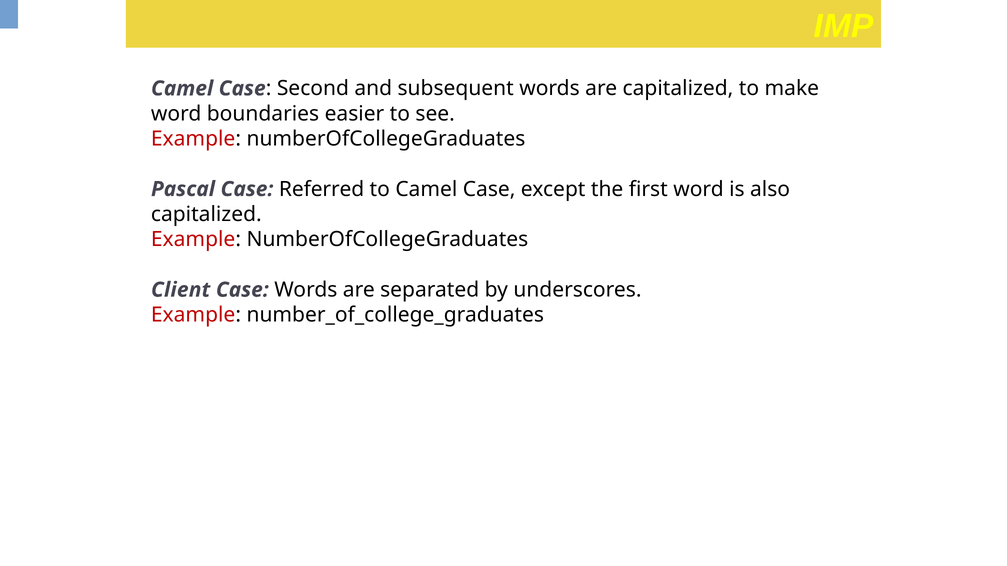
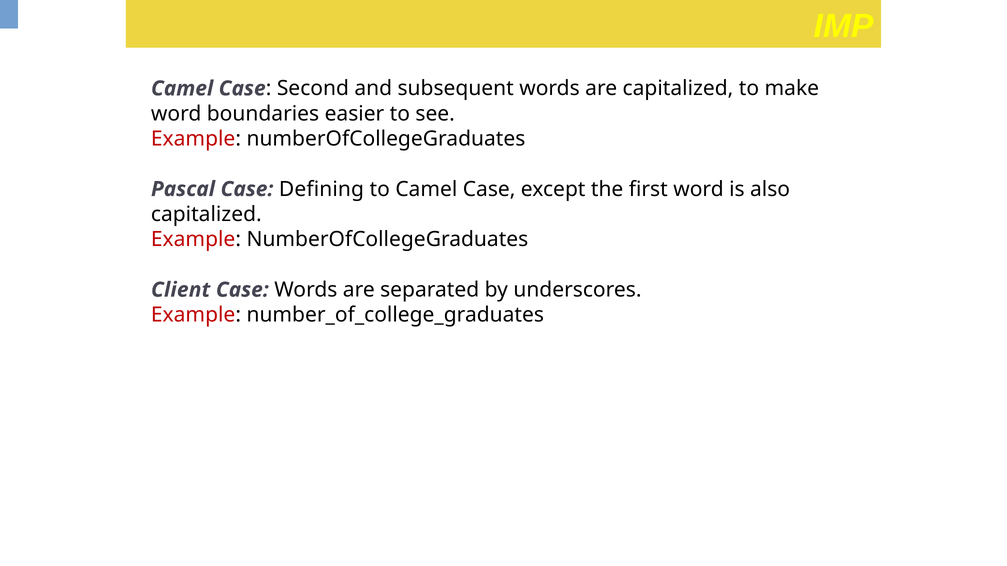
Referred: Referred -> Defining (321, 189)
